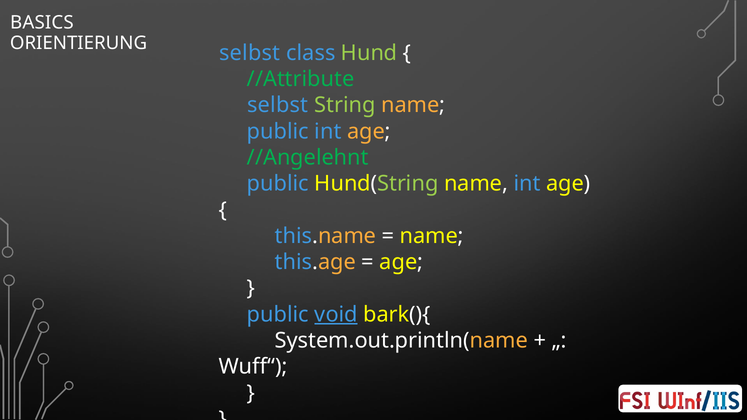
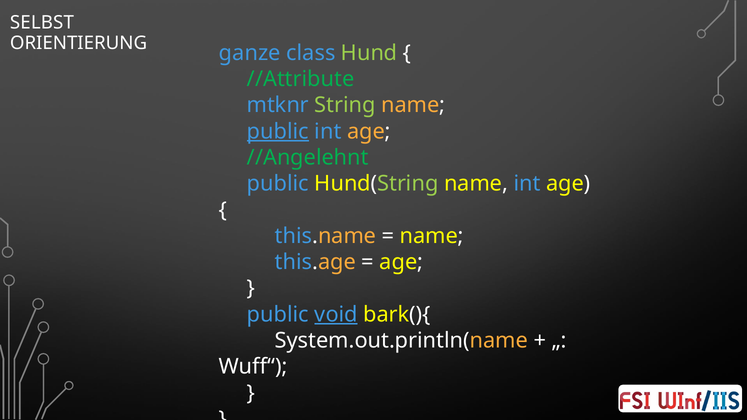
BASICS: BASICS -> SELBST (42, 23)
ORIENTIERUNG selbst: selbst -> ganze (250, 53)
selbst: selbst -> mtknr (278, 105)
public underline: none -> present (278, 131)
